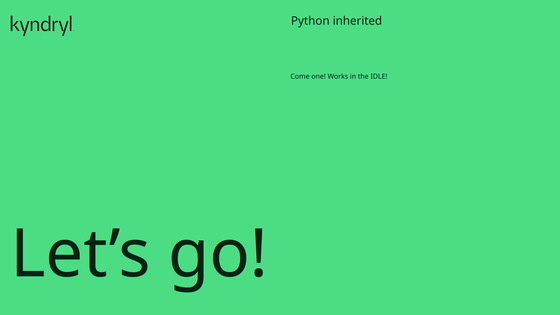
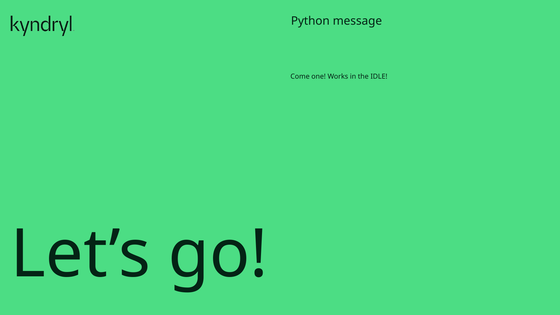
inherited: inherited -> message (357, 21)
